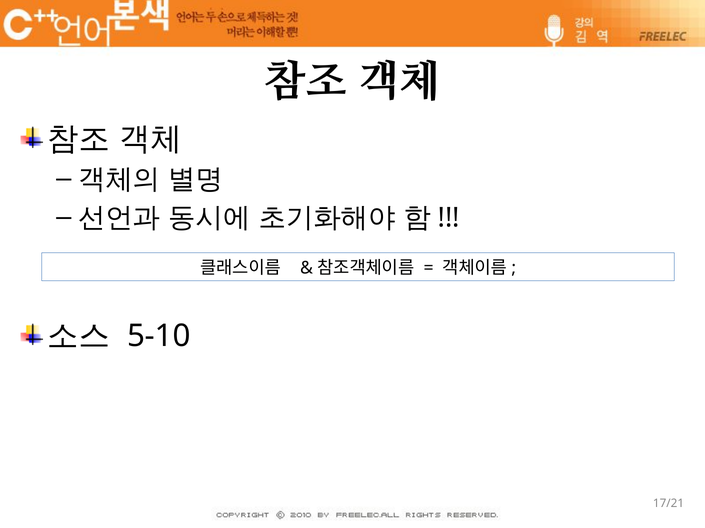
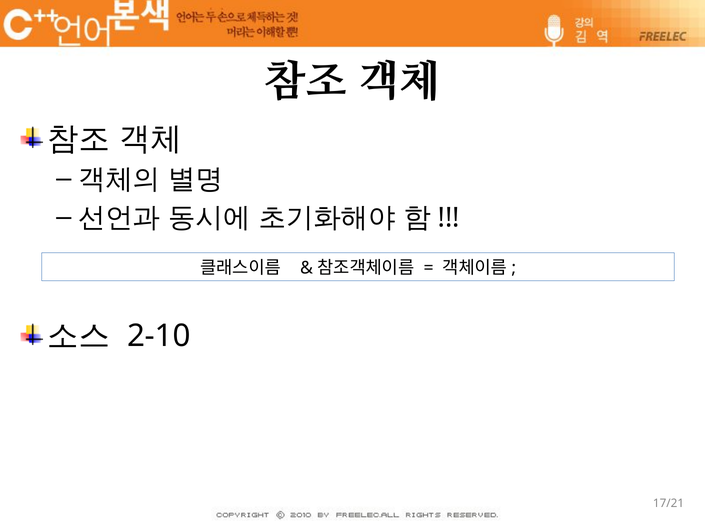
5-10: 5-10 -> 2-10 (159, 337)
